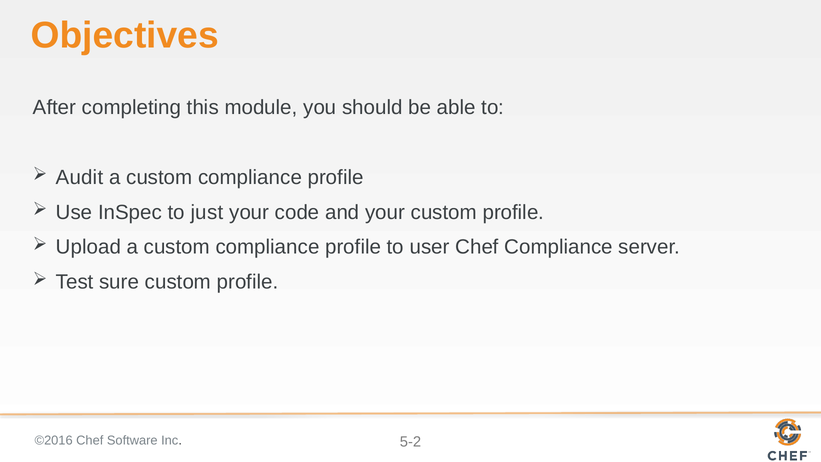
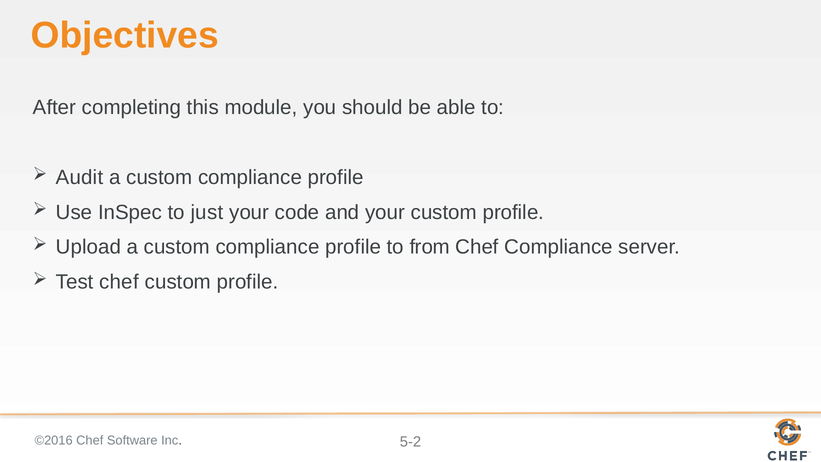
user: user -> from (430, 247)
Test sure: sure -> chef (119, 282)
